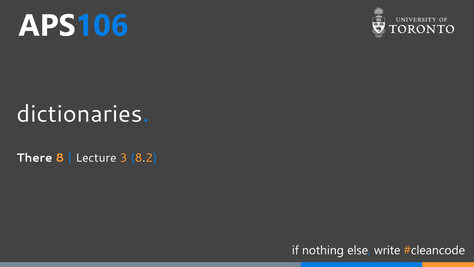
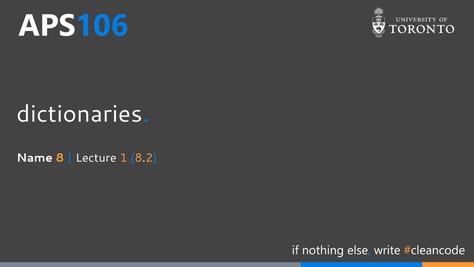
There: There -> Name (35, 158)
3: 3 -> 1 (124, 158)
